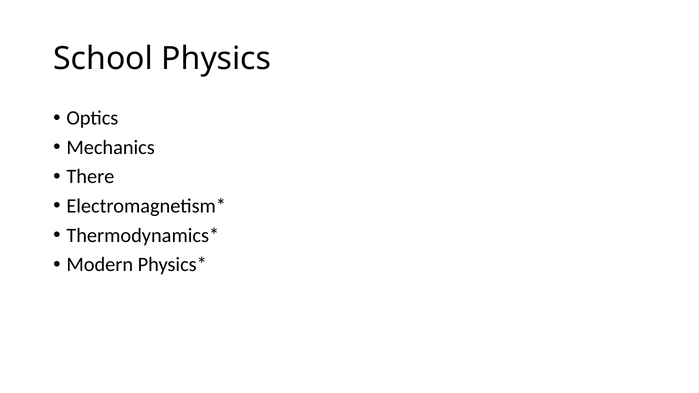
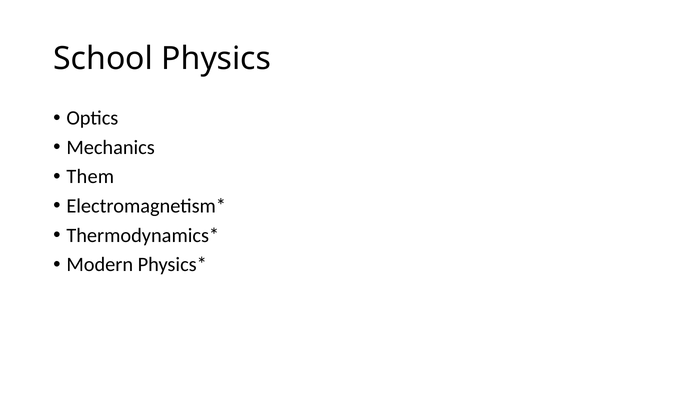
There: There -> Them (90, 177)
